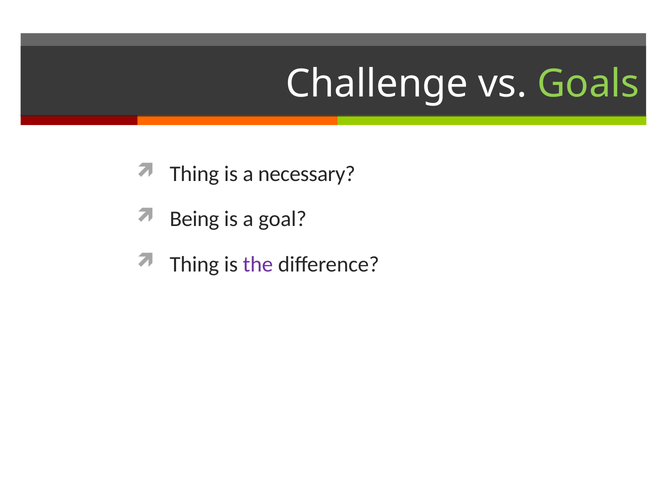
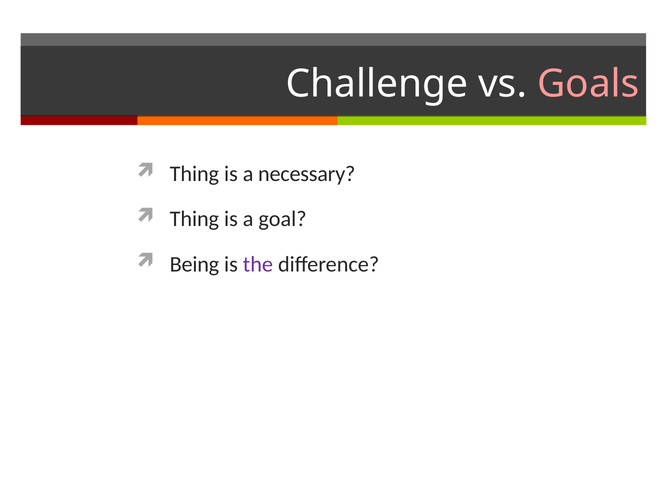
Goals colour: light green -> pink (588, 84)
Being: Being -> Thing (194, 219)
Thing: Thing -> Being (194, 264)
